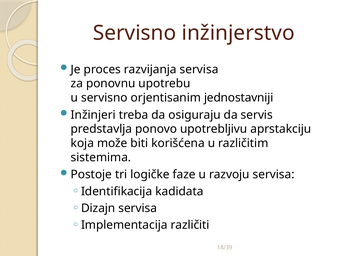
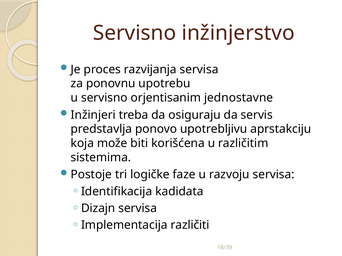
jednostavniji: jednostavniji -> jednostavne (239, 98)
